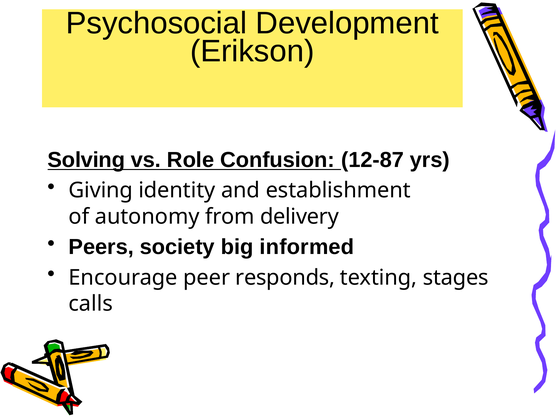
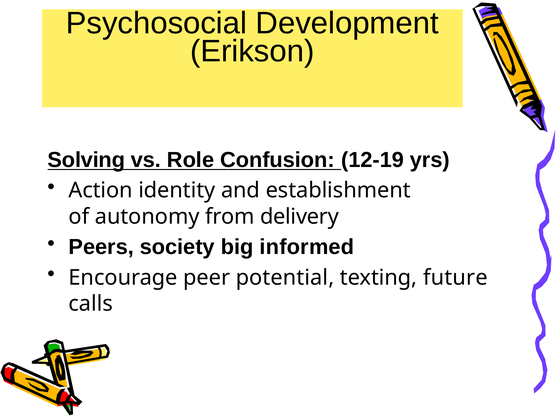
12-87: 12-87 -> 12-19 (373, 160)
Giving: Giving -> Action (101, 190)
responds: responds -> potential (285, 278)
stages: stages -> future (455, 278)
